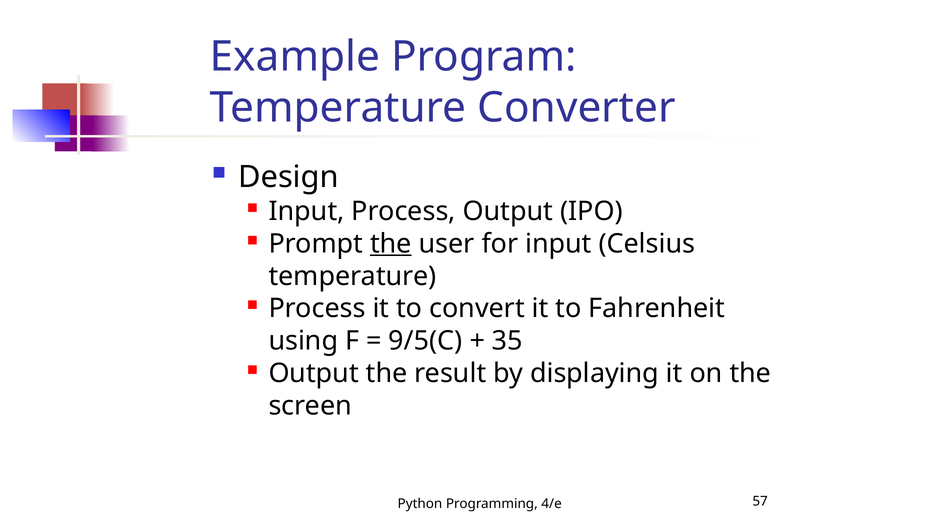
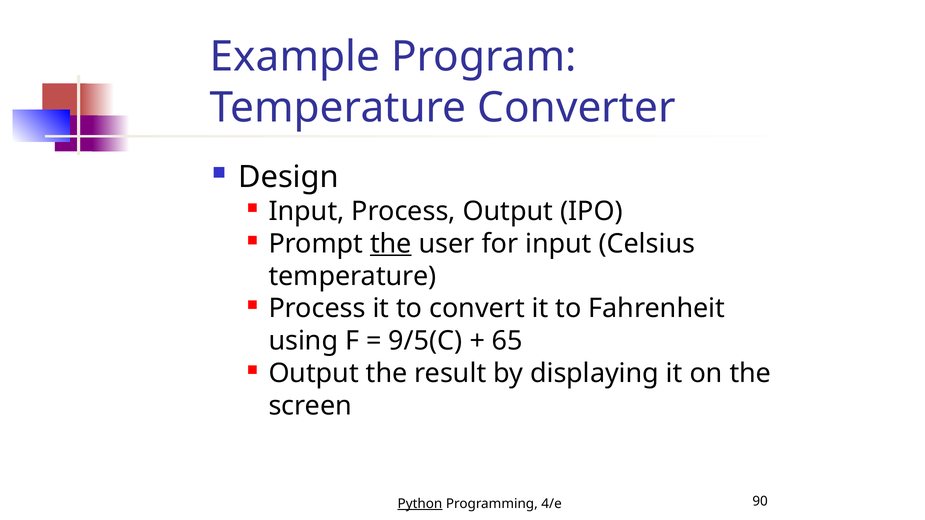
35: 35 -> 65 (507, 341)
Python underline: none -> present (420, 504)
57: 57 -> 90 (760, 502)
